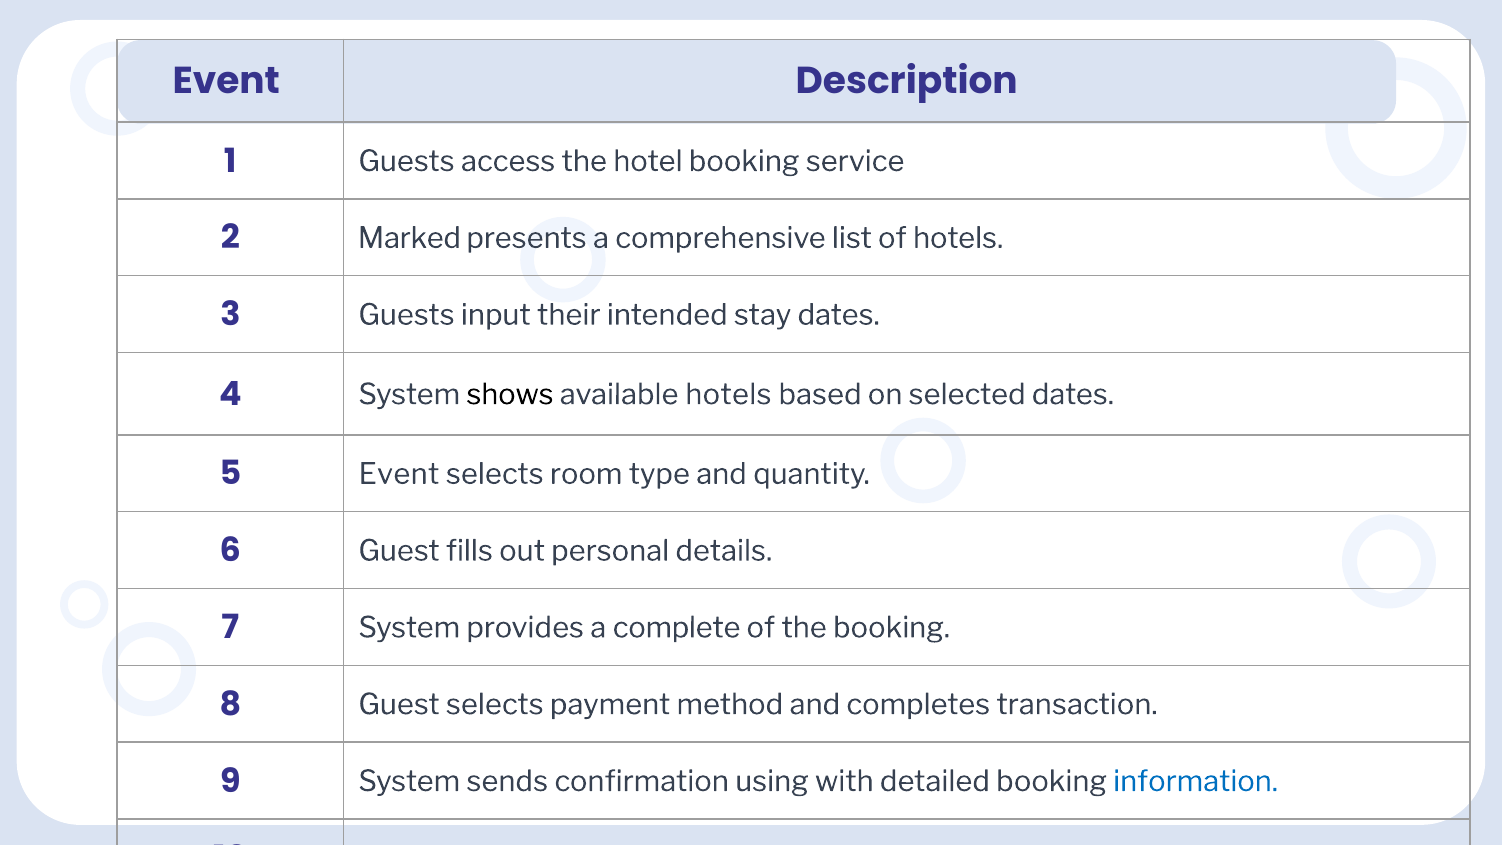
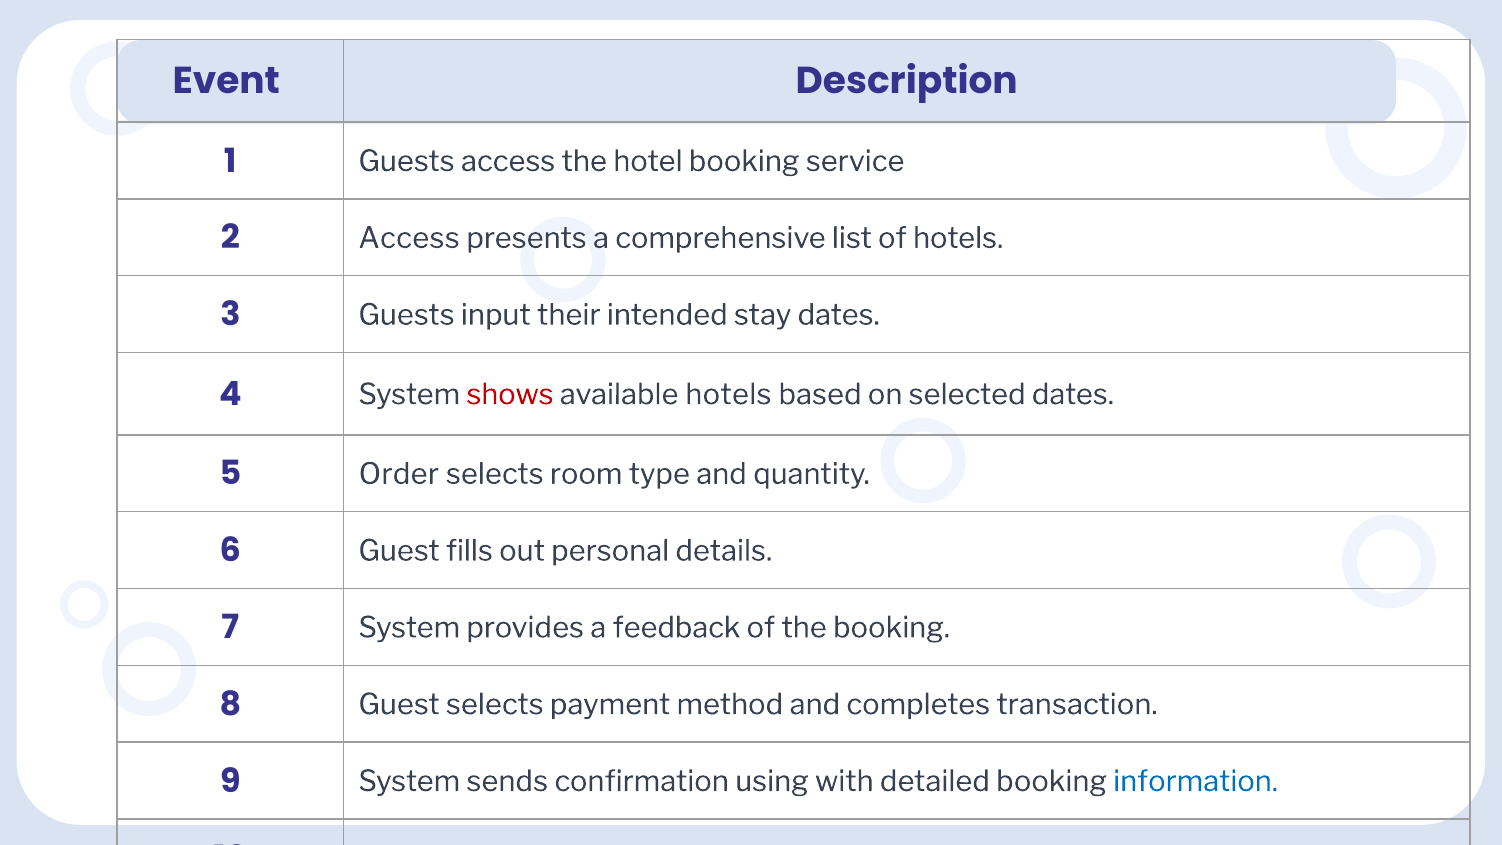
2 Marked: Marked -> Access (409, 238)
shows colour: black -> red (510, 395)
5 Event: Event -> Order (399, 474)
complete: complete -> feedback (677, 628)
